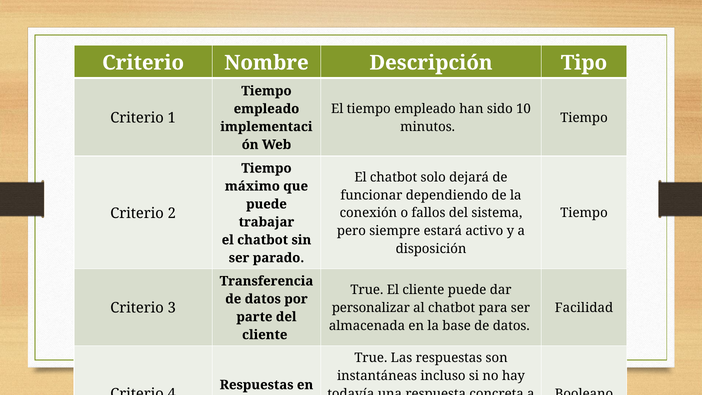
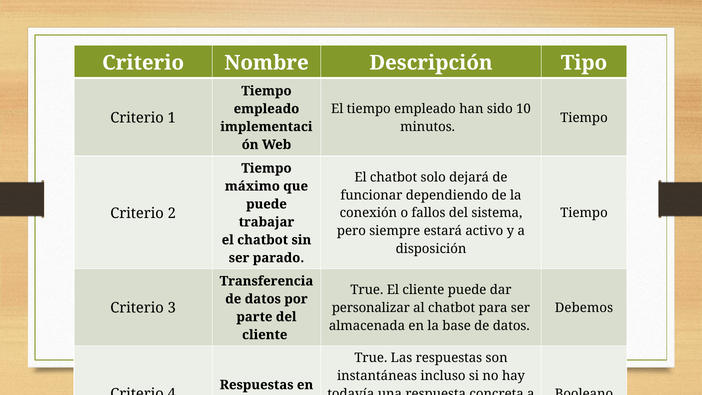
Facilidad: Facilidad -> Debemos (584, 308)
